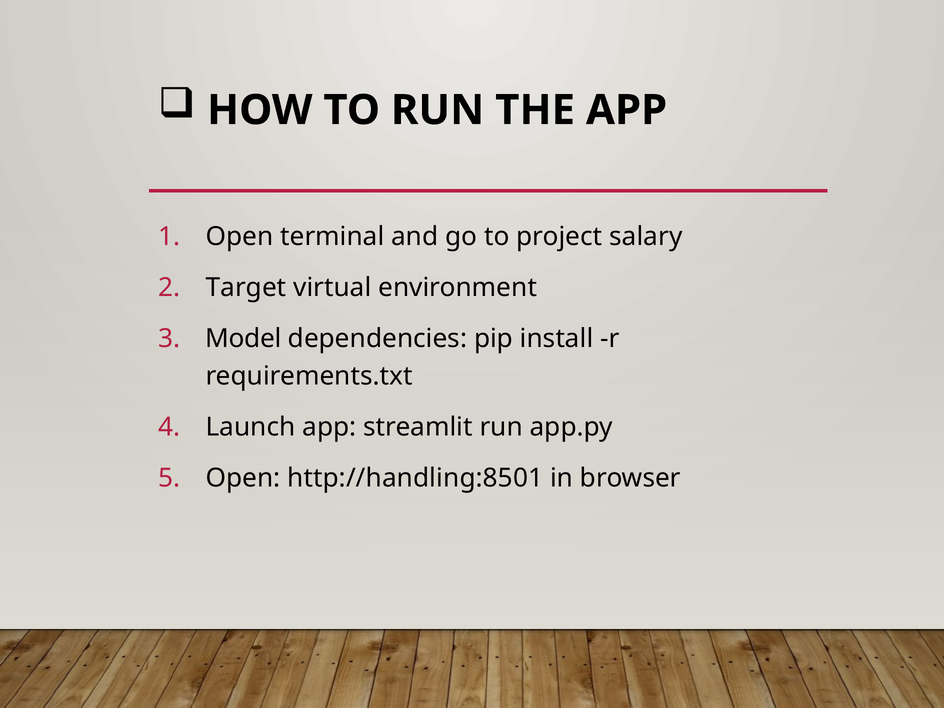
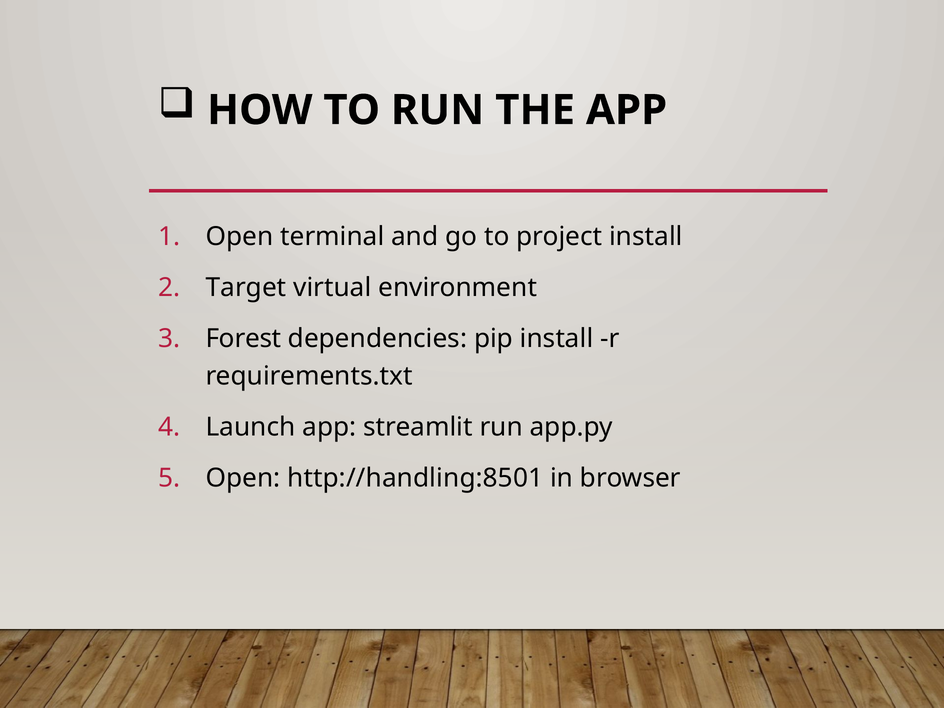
project salary: salary -> install (646, 237)
Model: Model -> Forest (243, 338)
